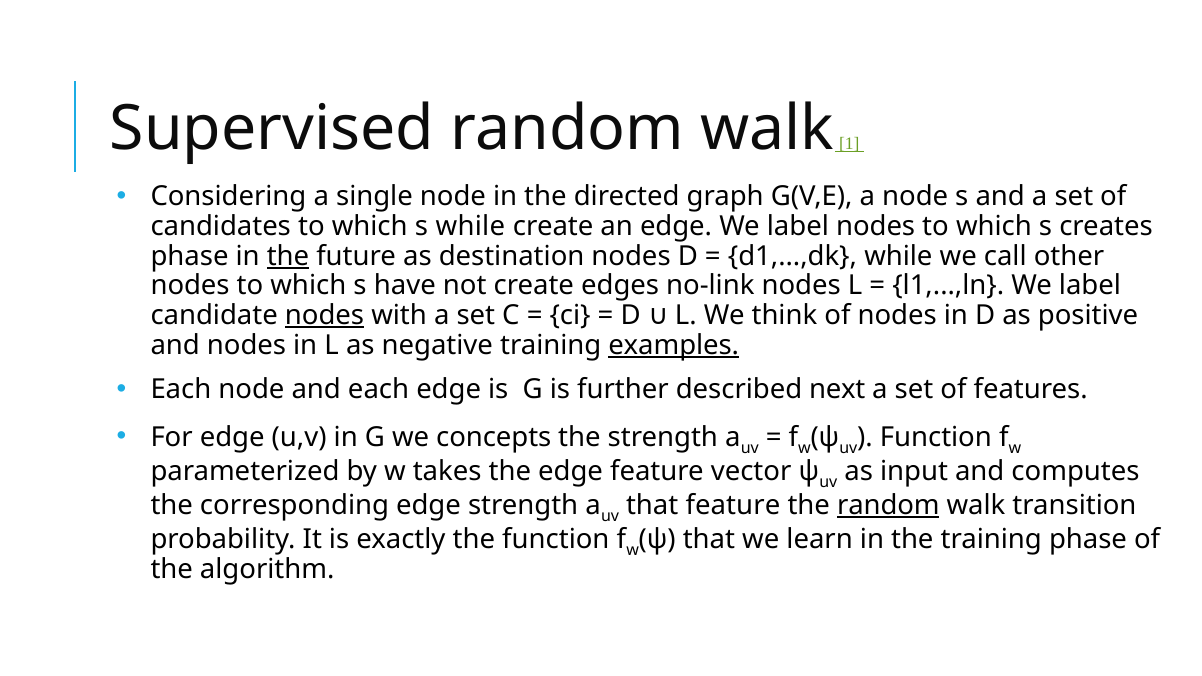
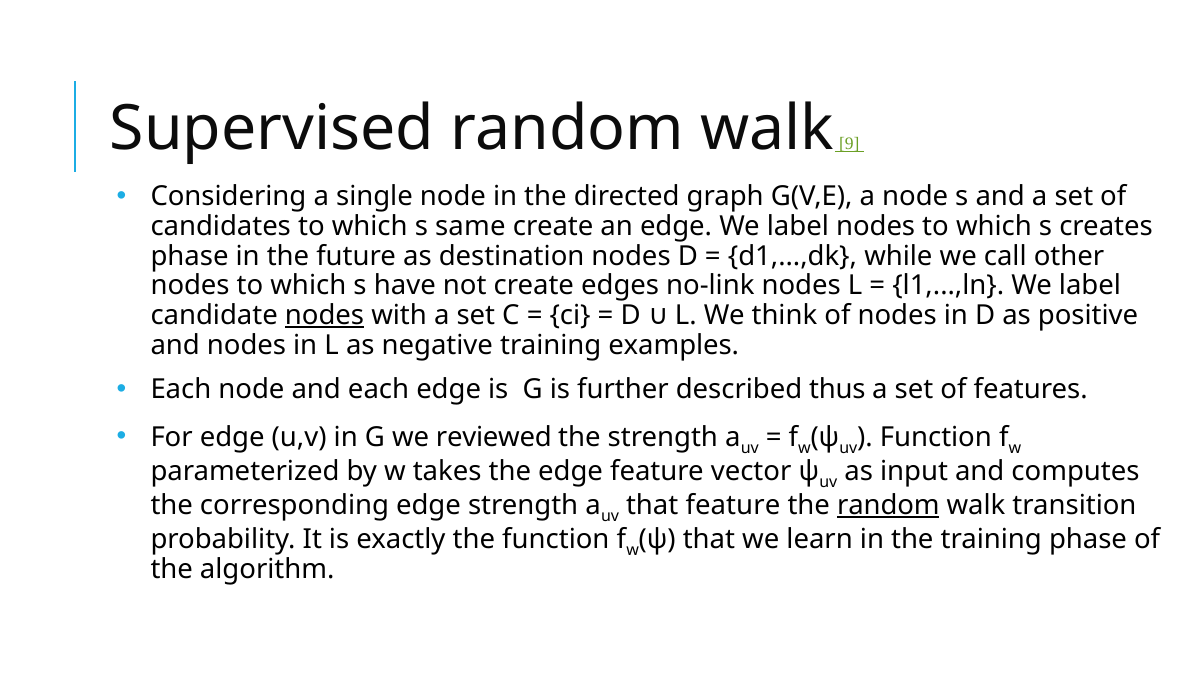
1: 1 -> 9 (849, 144)
s while: while -> same (470, 226)
the underline: present -> none (288, 256)
examples underline: present -> none (674, 345)
next: next -> thus (837, 390)
concepts: concepts -> reviewed (494, 438)
